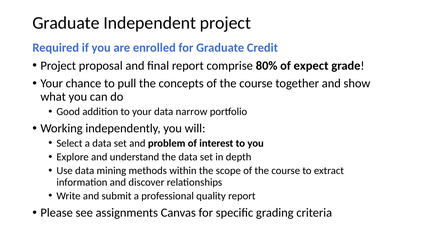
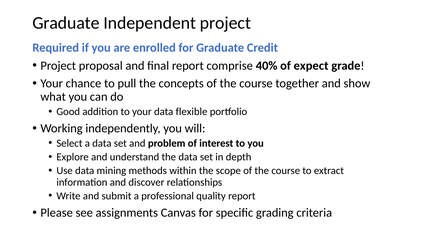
80%: 80% -> 40% (267, 65)
narrow: narrow -> flexible (192, 111)
